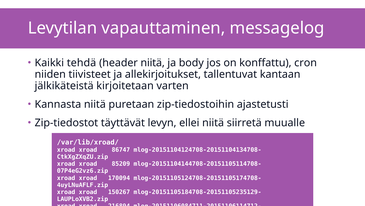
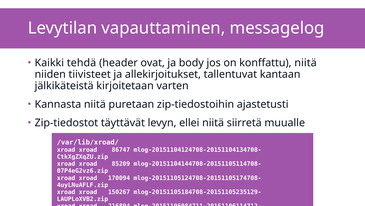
header niitä: niitä -> ovat (153, 63)
konffattu cron: cron -> niitä (306, 63)
